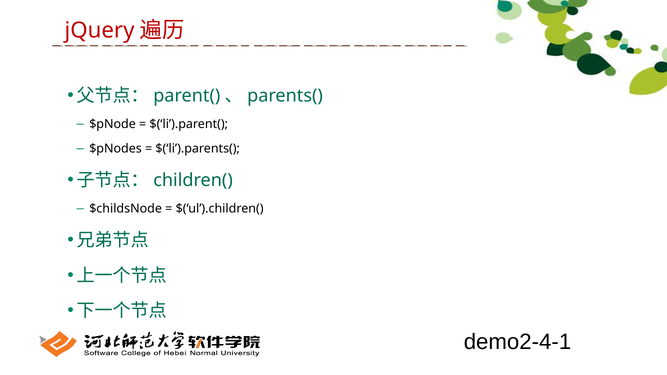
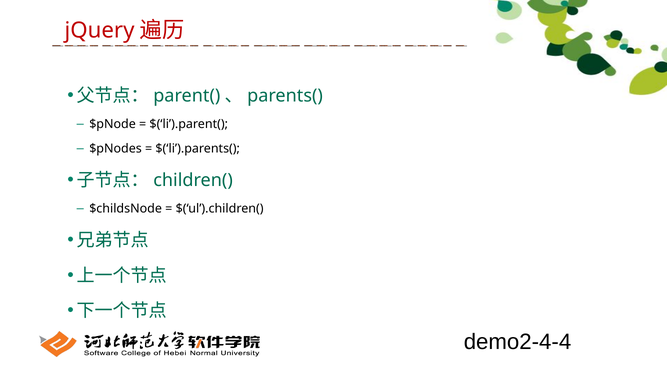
demo2-4-1: demo2-4-1 -> demo2-4-4 (517, 342)
